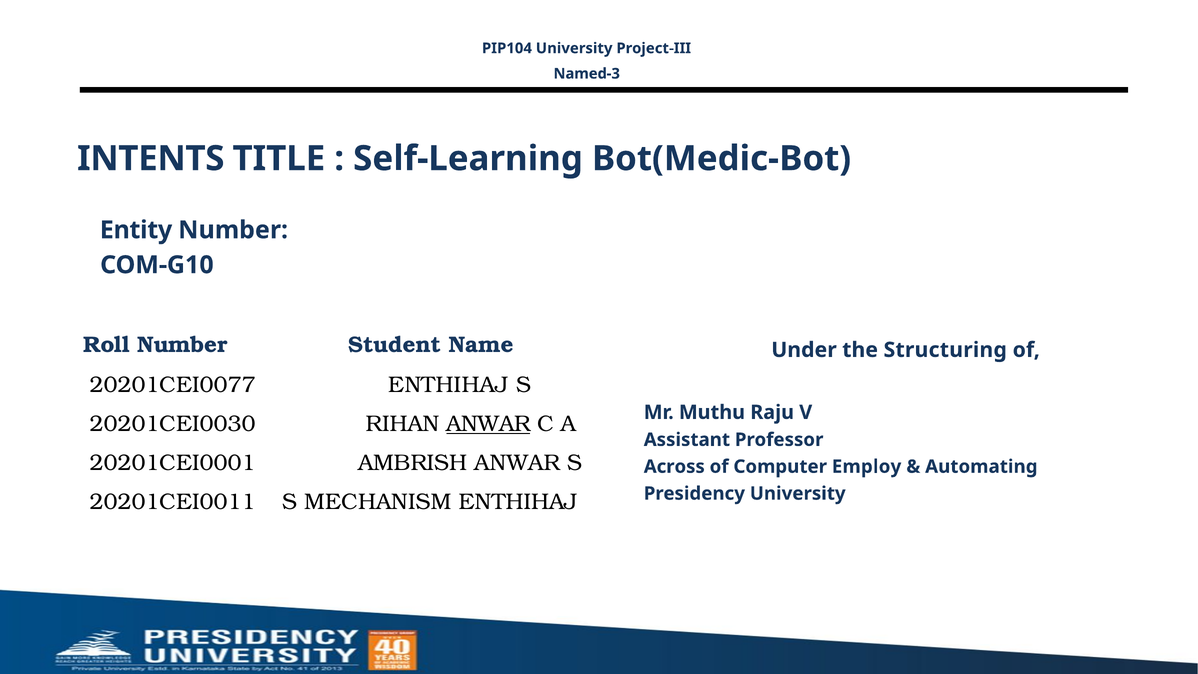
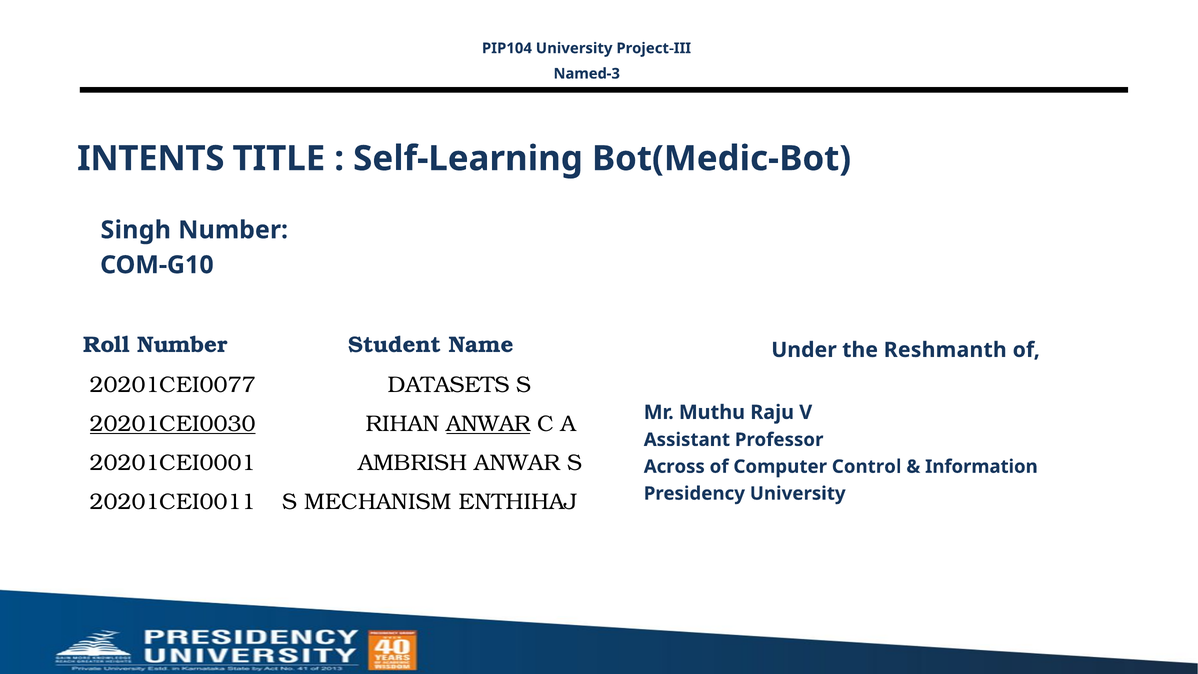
Entity: Entity -> Singh (136, 230)
Structuring: Structuring -> Reshmanth (945, 350)
20201CEI0077 ENTHIHAJ: ENTHIHAJ -> DATASETS (449, 385)
20201CEI0030 underline: none -> present (173, 424)
Employ: Employ -> Control (867, 467)
Automating: Automating -> Information (981, 467)
